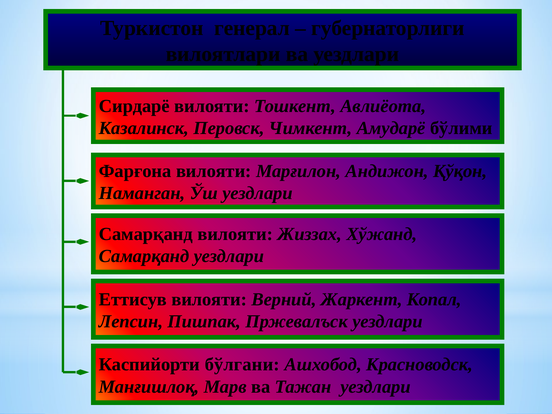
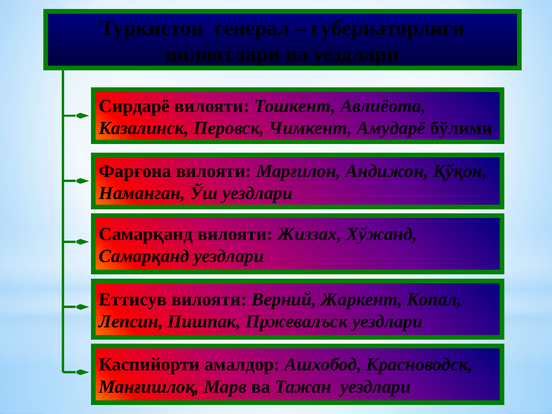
бўлгани: бўлгани -> амалдор (242, 365)
